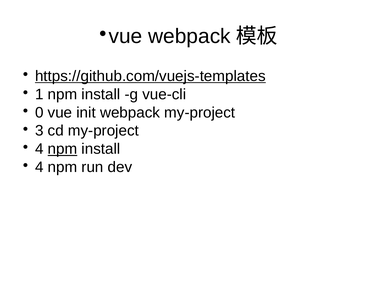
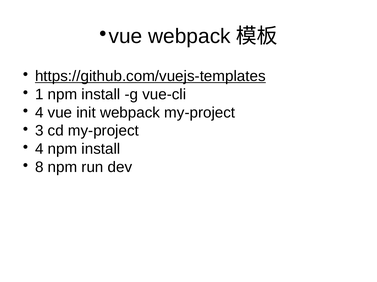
0: 0 -> 4 (39, 113)
npm underline: present -> none (62, 149)
4: 4 -> 8 (39, 168)
